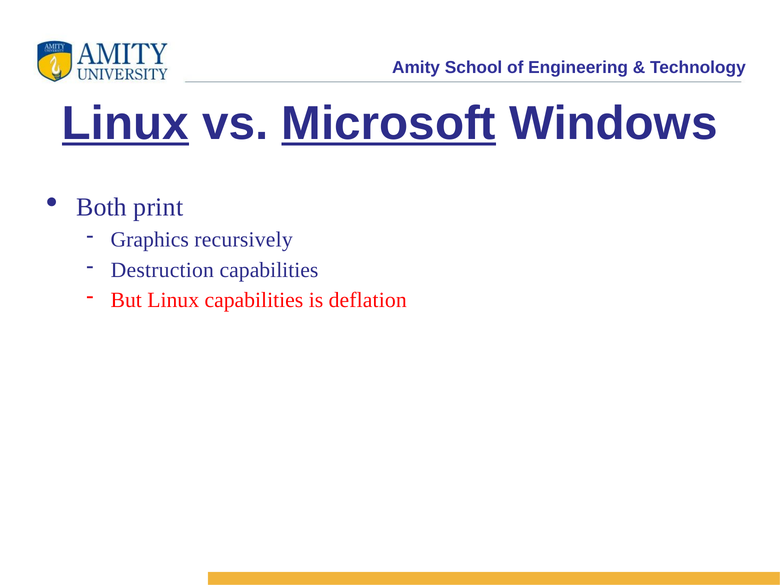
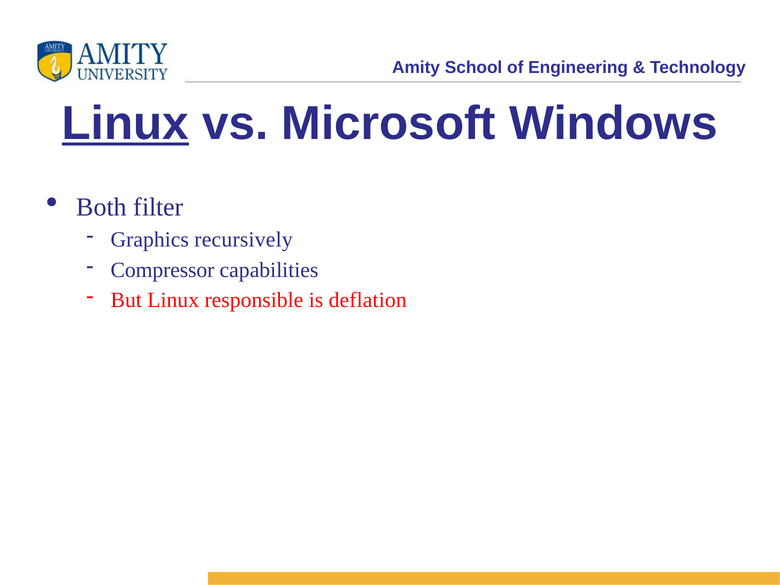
Microsoft underline: present -> none (389, 124)
print: print -> filter (158, 207)
Destruction: Destruction -> Compressor (162, 270)
Linux capabilities: capabilities -> responsible (254, 300)
